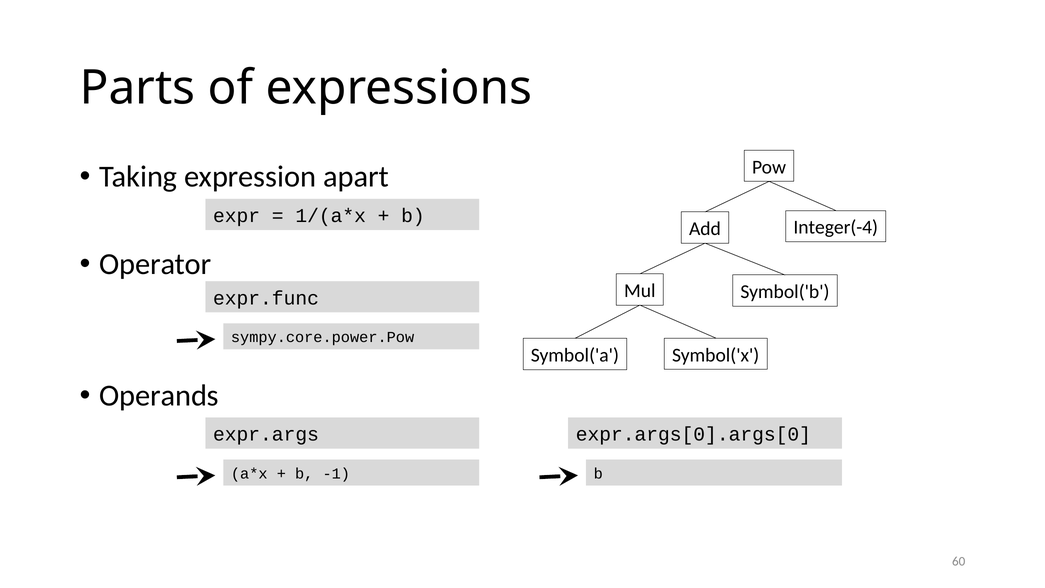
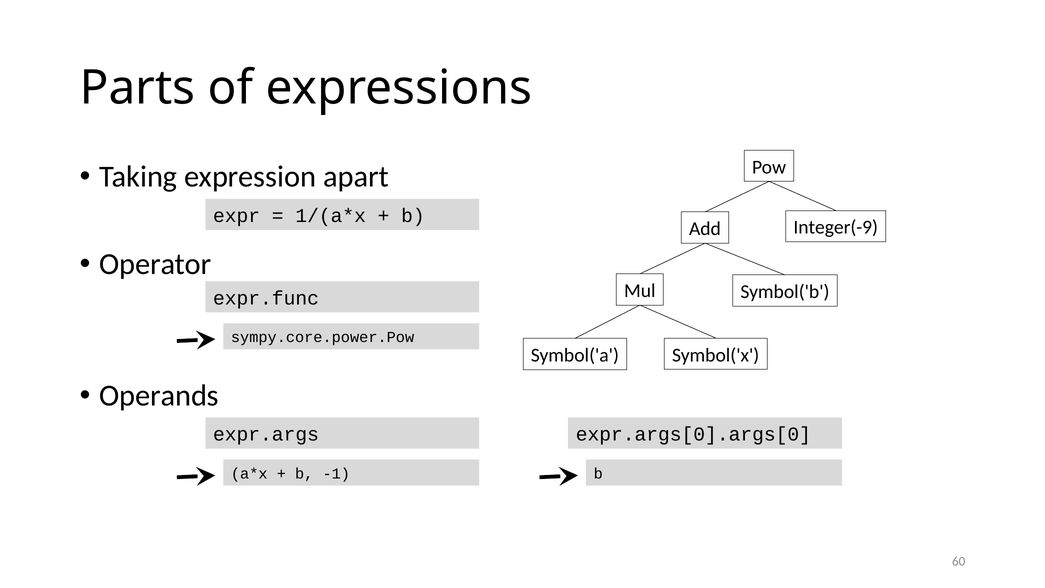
Integer(-4: Integer(-4 -> Integer(-9 (836, 227)
